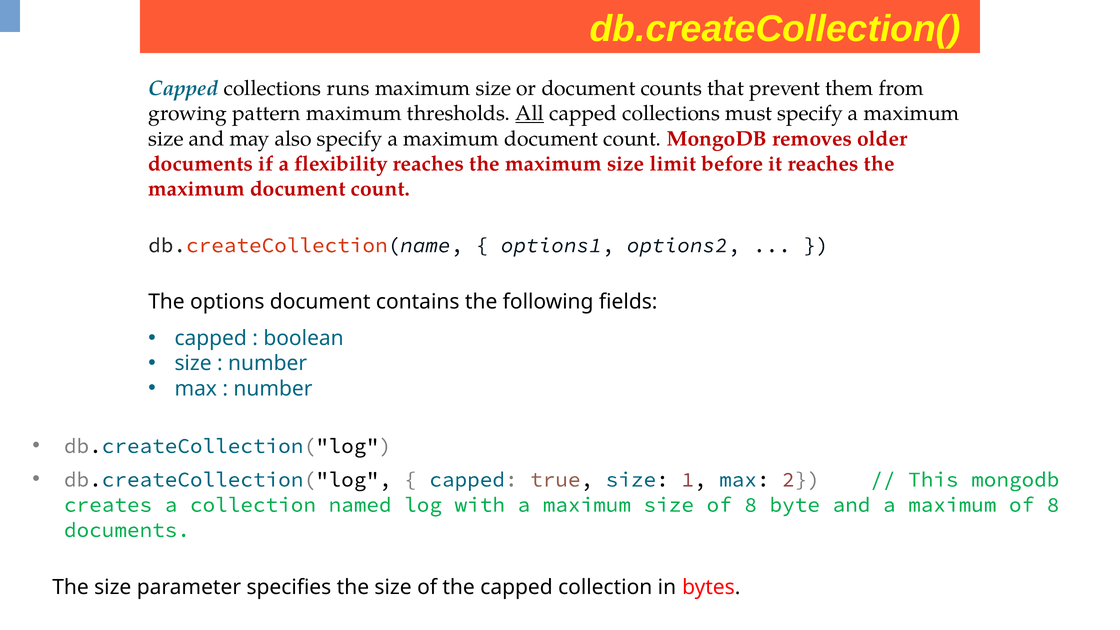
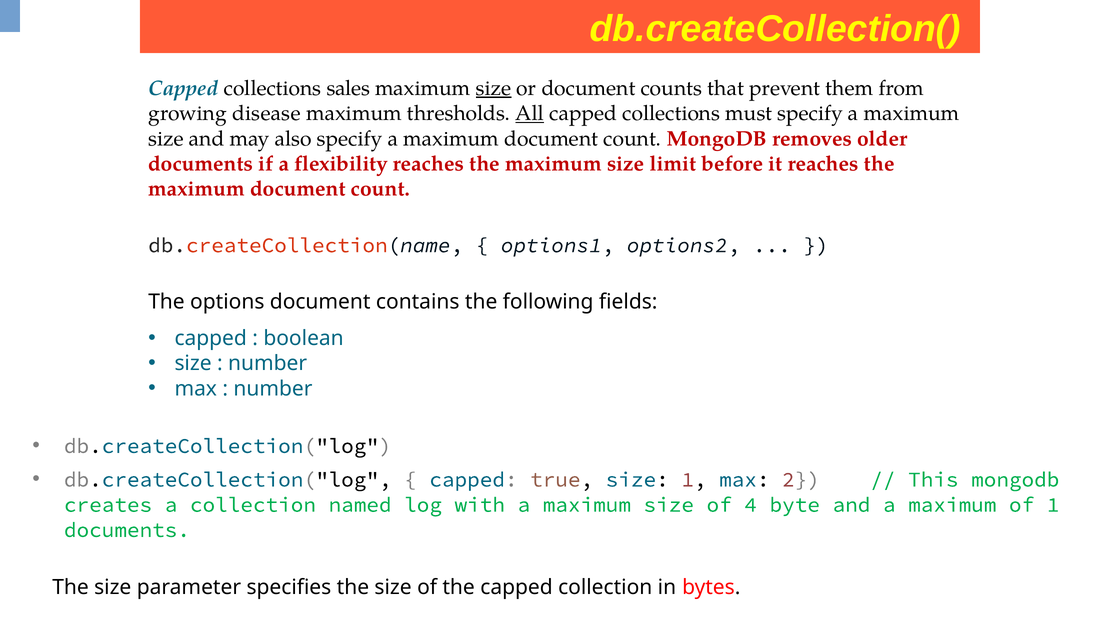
runs: runs -> sales (348, 88)
size underline: none -> present (494, 88)
pattern: pattern -> disease (266, 113)
size of 8: 8 -> 4 (751, 505)
maximum of 8: 8 -> 1 (1053, 505)
